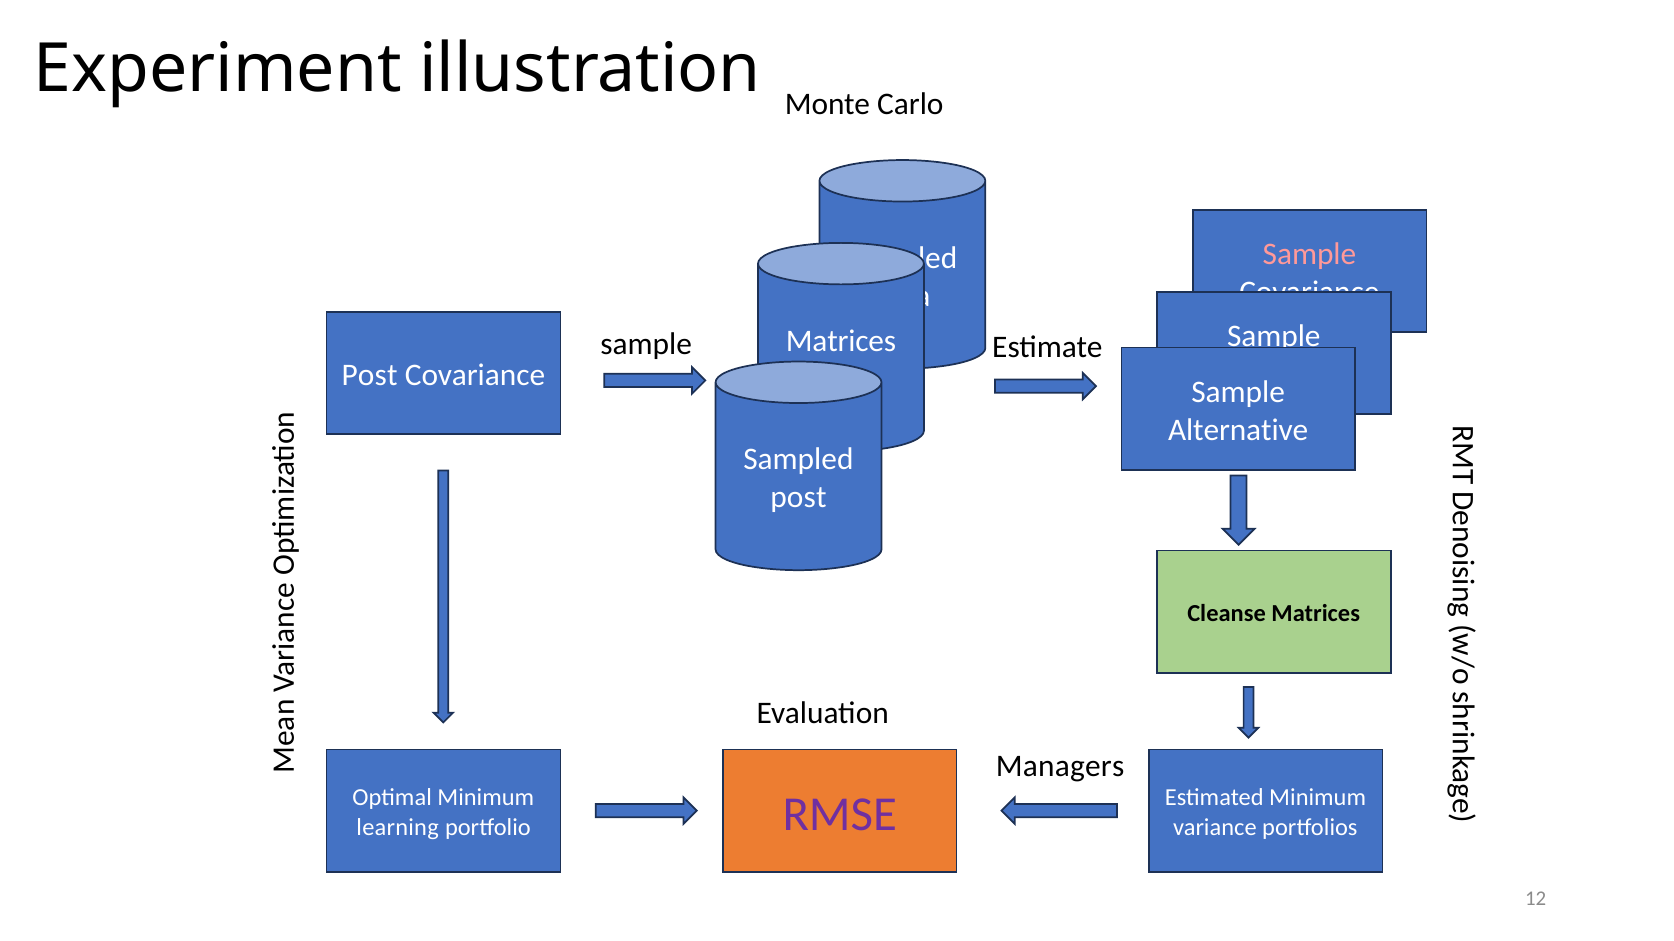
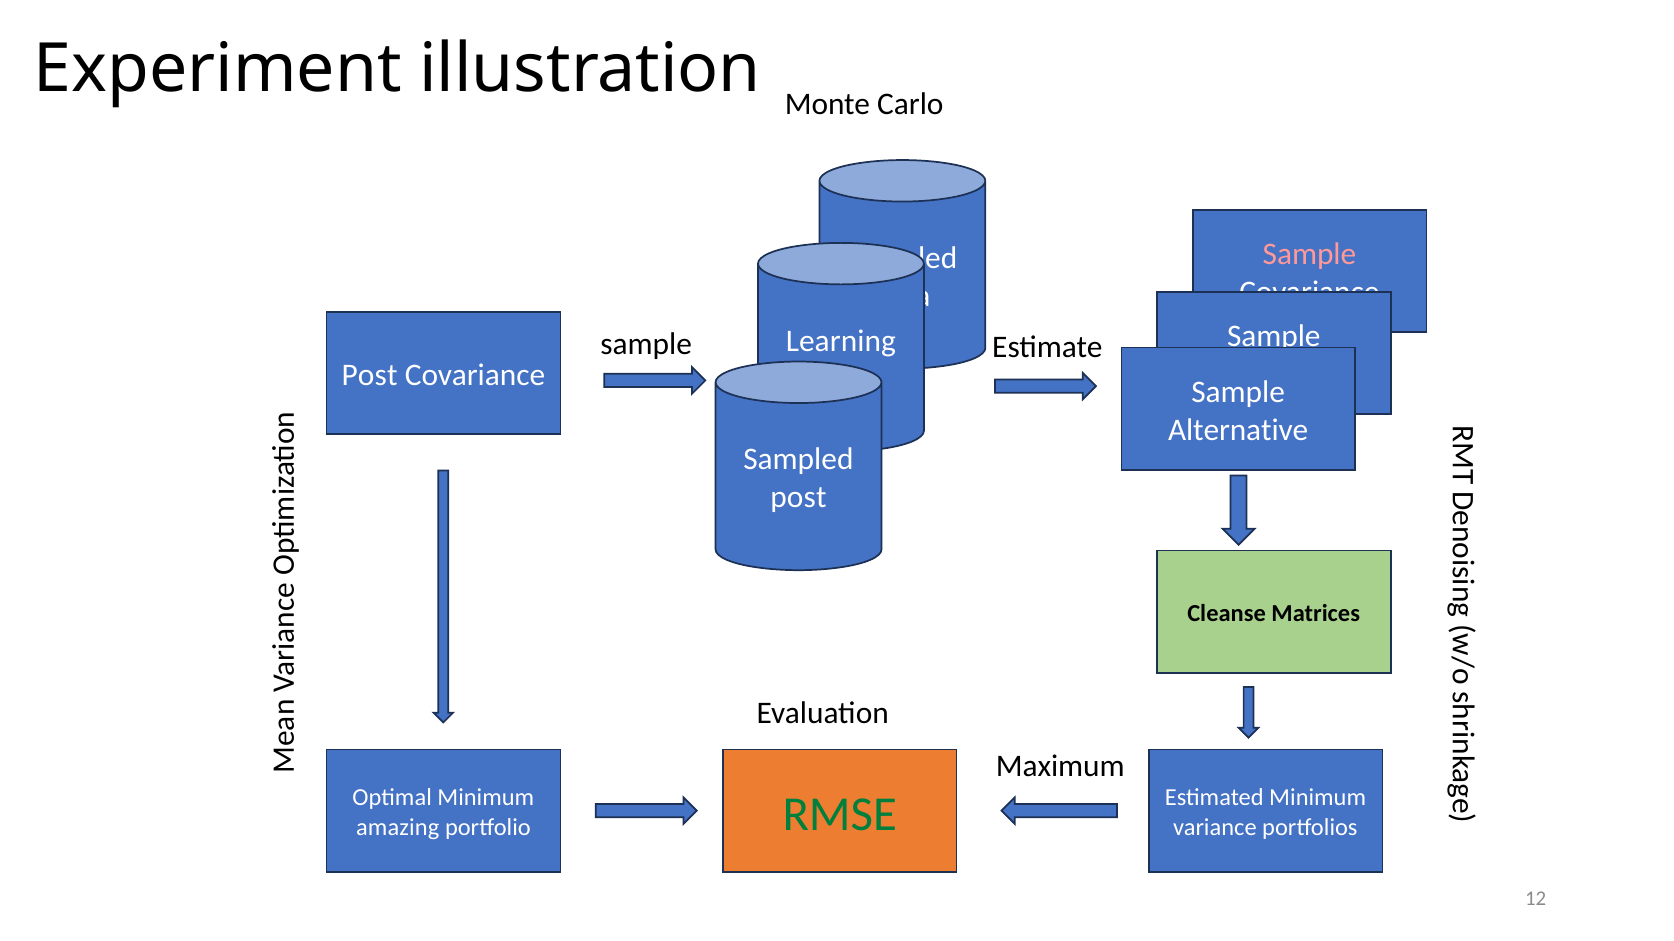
Matrices: Matrices -> Learning (841, 341)
Managers: Managers -> Maximum (1060, 766)
RMSE colour: purple -> green (840, 815)
learning: learning -> amazing (398, 828)
